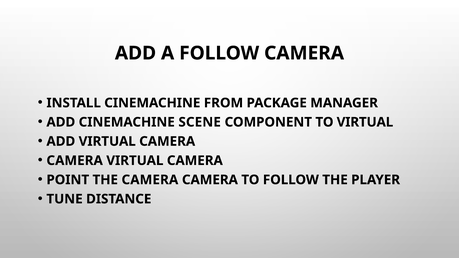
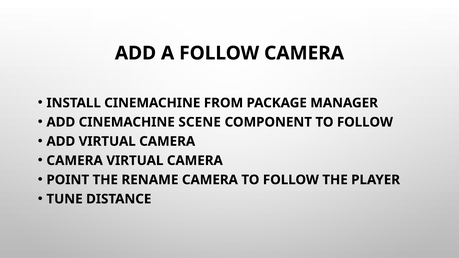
COMPONENT TO VIRTUAL: VIRTUAL -> FOLLOW (365, 122)
THE CAMERA: CAMERA -> RENAME (150, 180)
